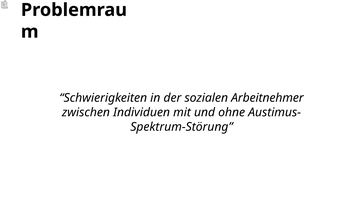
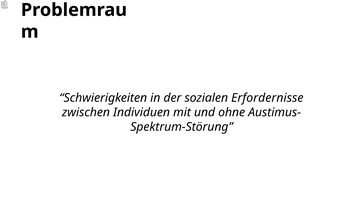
Arbeitnehmer: Arbeitnehmer -> Erfordernisse (267, 98)
